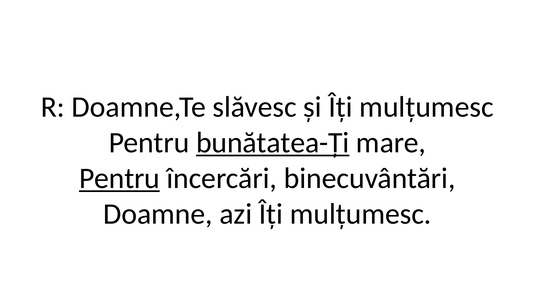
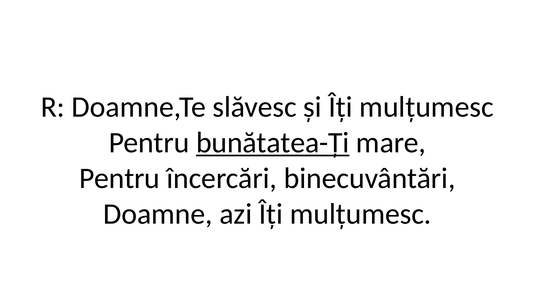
Pentru underline: present -> none (120, 178)
